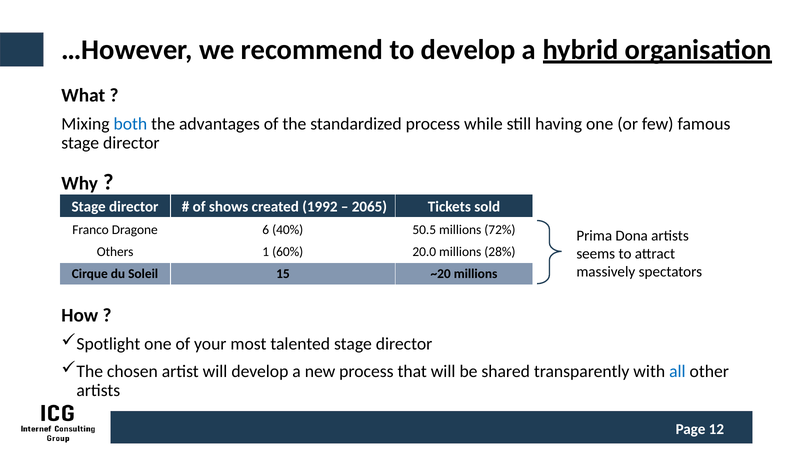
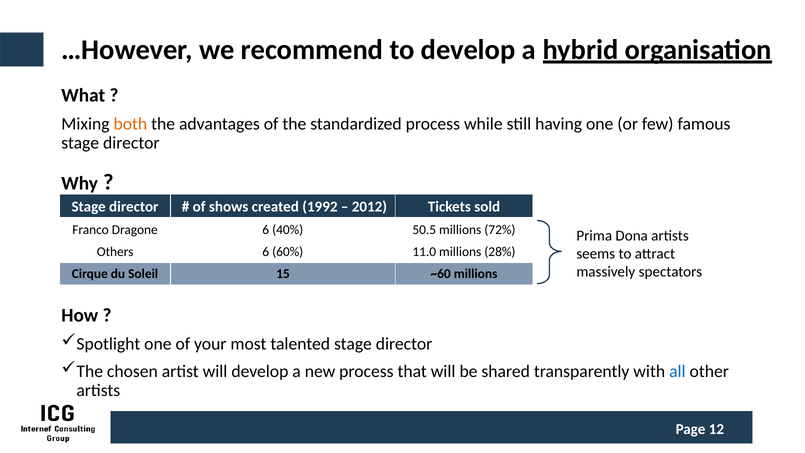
both colour: blue -> orange (130, 124)
2065: 2065 -> 2012 (369, 206)
Others 1: 1 -> 6 (266, 252)
20.0: 20.0 -> 11.0 (424, 252)
~20: ~20 -> ~60 (441, 274)
